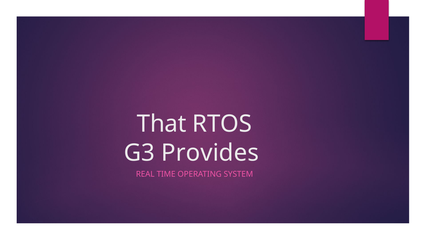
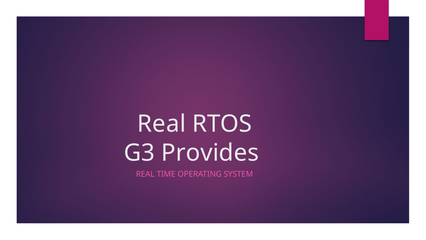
That: That -> Real (162, 124)
